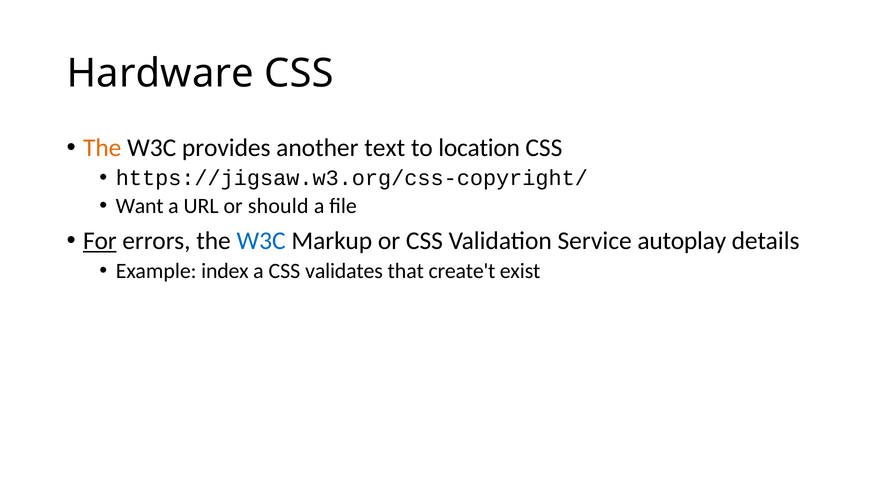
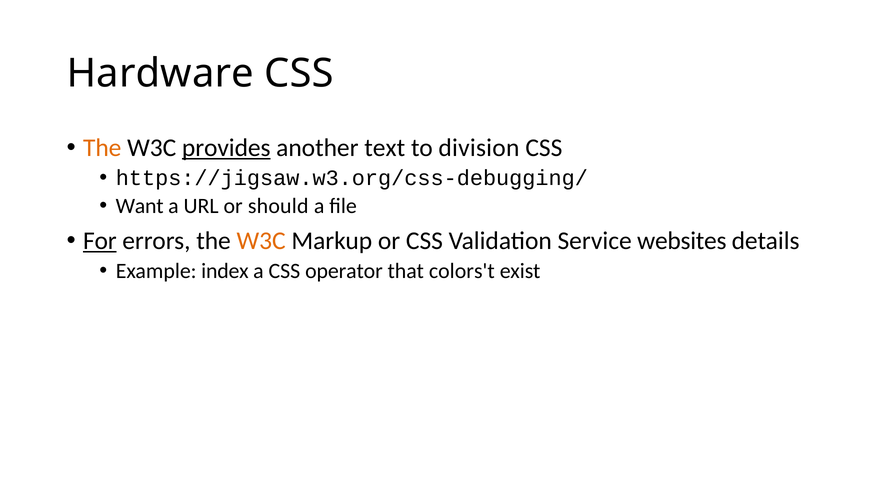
provides underline: none -> present (226, 148)
location: location -> division (479, 148)
https://jigsaw.w3.org/css-copyright/: https://jigsaw.w3.org/css-copyright/ -> https://jigsaw.w3.org/css-debugging/ (352, 178)
W3C colour: blue -> orange (261, 241)
autoplay: autoplay -> websites (682, 241)
validates: validates -> operator (344, 271)
create't: create't -> colors't (462, 271)
